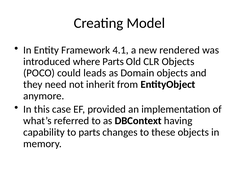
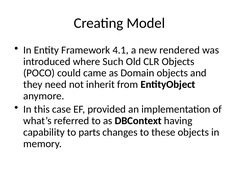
where Parts: Parts -> Such (113, 62)
leads: leads -> came (95, 73)
